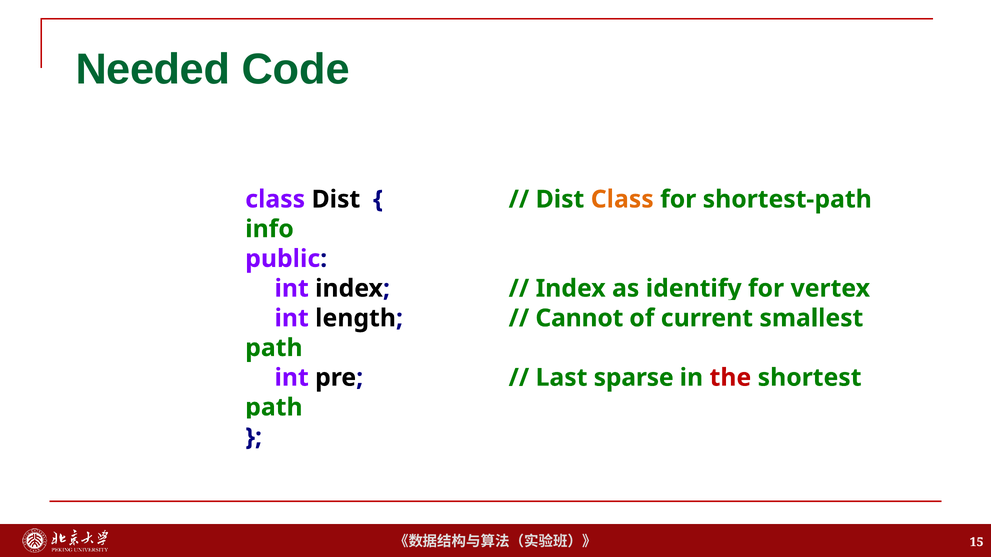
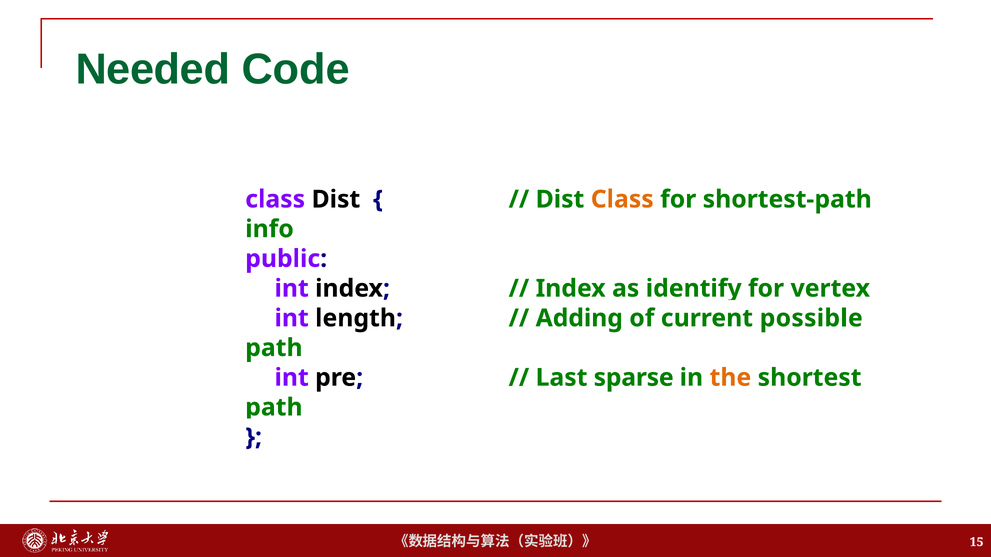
Cannot: Cannot -> Adding (579, 318)
smallest: smallest -> possible (811, 318)
the colour: red -> orange (730, 378)
